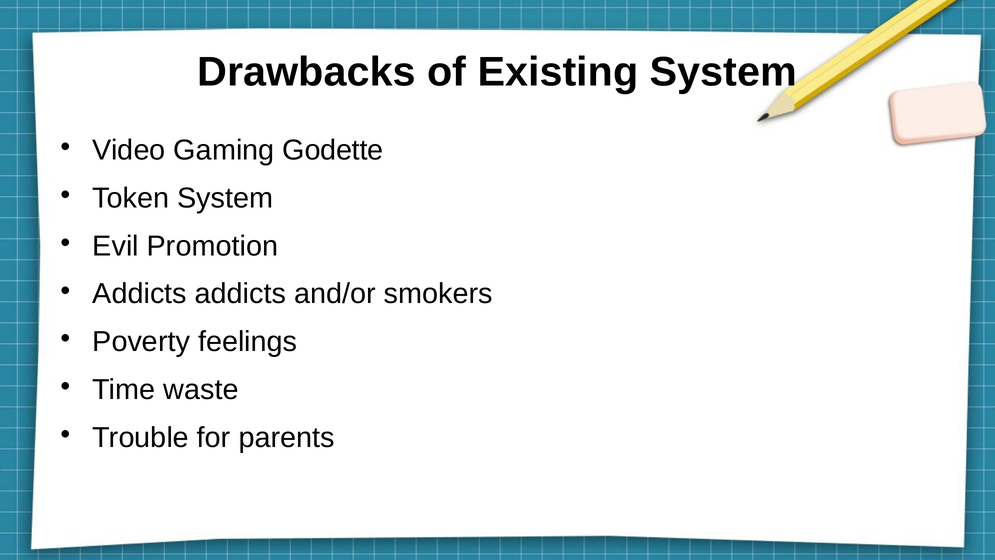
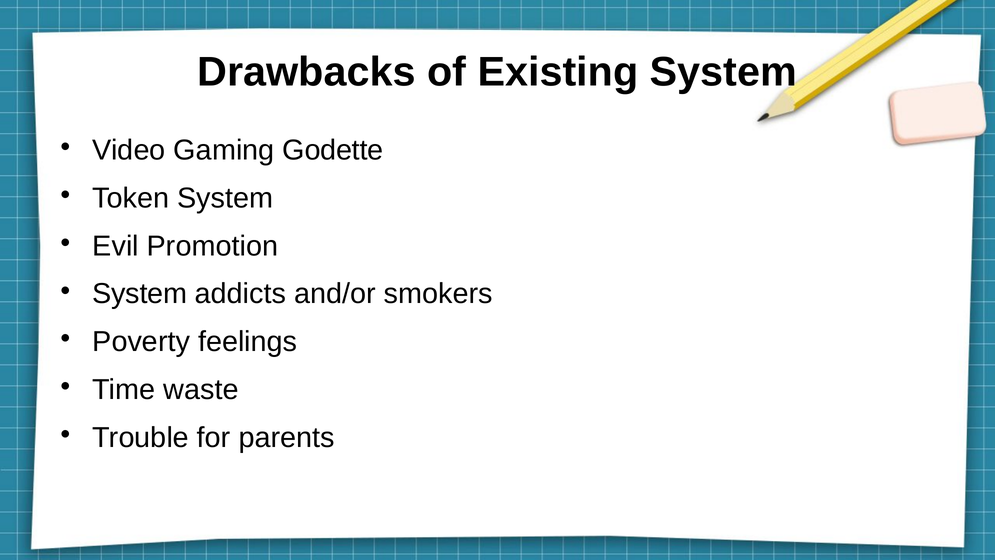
Addicts: Addicts -> System (140, 294)
